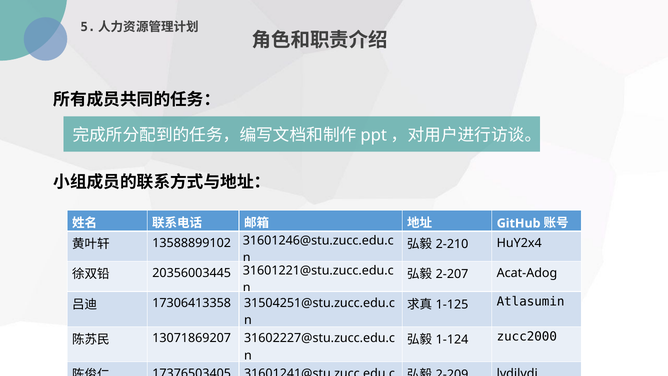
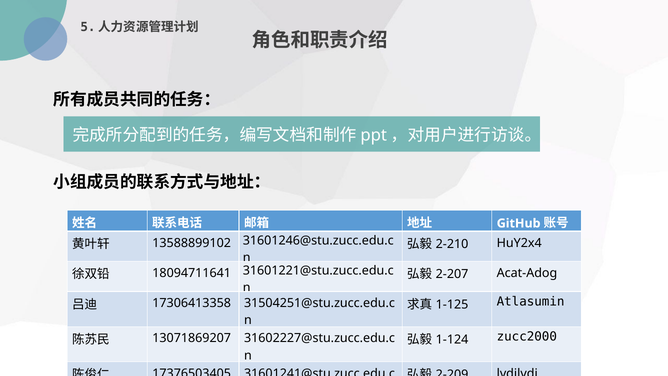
20356003445: 20356003445 -> 18094711641 (192, 273)
